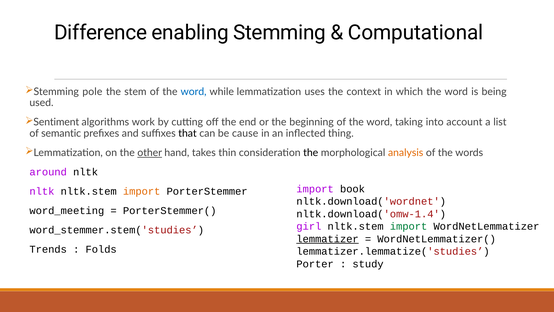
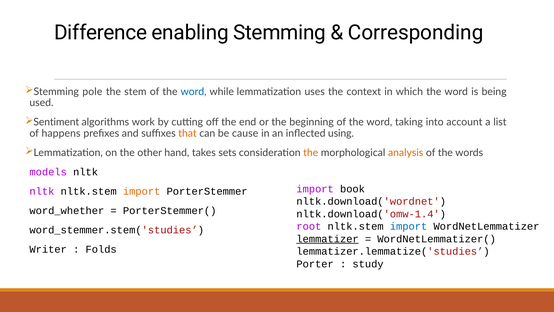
Computational: Computational -> Corresponding (416, 33)
semantic: semantic -> happens (61, 133)
that colour: black -> orange (187, 133)
thing: thing -> using (341, 133)
other underline: present -> none (150, 153)
thin: thin -> sets (227, 153)
the colour: black -> orange (311, 153)
around: around -> models (48, 172)
word_meeting: word_meeting -> word_whether (67, 210)
girl: girl -> root (309, 226)
import colour: green -> blue (409, 226)
Trends: Trends -> Writer (48, 249)
